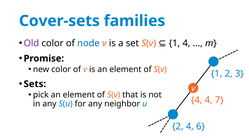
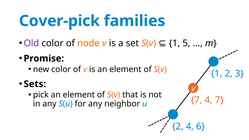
Cover-sets: Cover-sets -> Cover-pick (59, 21)
node colour: blue -> orange (88, 43)
1 4: 4 -> 5 (186, 43)
4: 4 -> 7 (197, 100)
